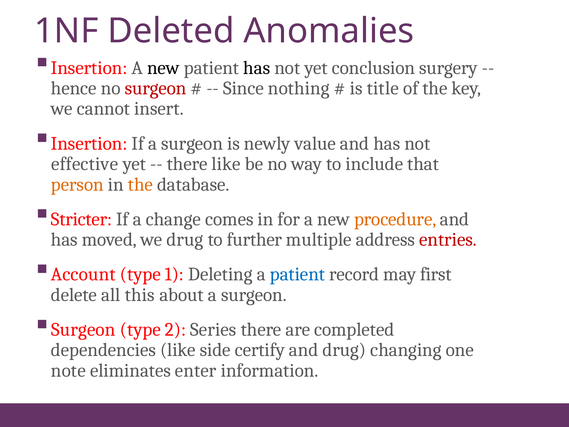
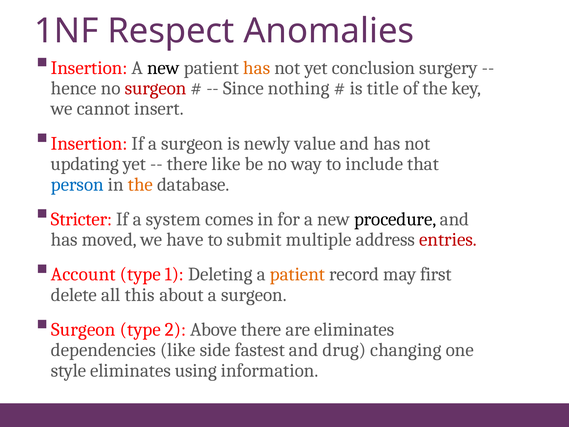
Deleted: Deleted -> Respect (171, 31)
has colour: black -> orange (257, 68)
effective: effective -> updating (85, 164)
person colour: orange -> blue (77, 184)
change: change -> system (173, 219)
procedure colour: orange -> black (395, 219)
we drug: drug -> have (185, 239)
further: further -> submit (254, 239)
patient colour: blue -> orange (297, 274)
Series: Series -> Above (213, 329)
are completed: completed -> eliminates (354, 329)
certify: certify -> fastest (260, 350)
note: note -> style (69, 370)
enter: enter -> using (196, 370)
